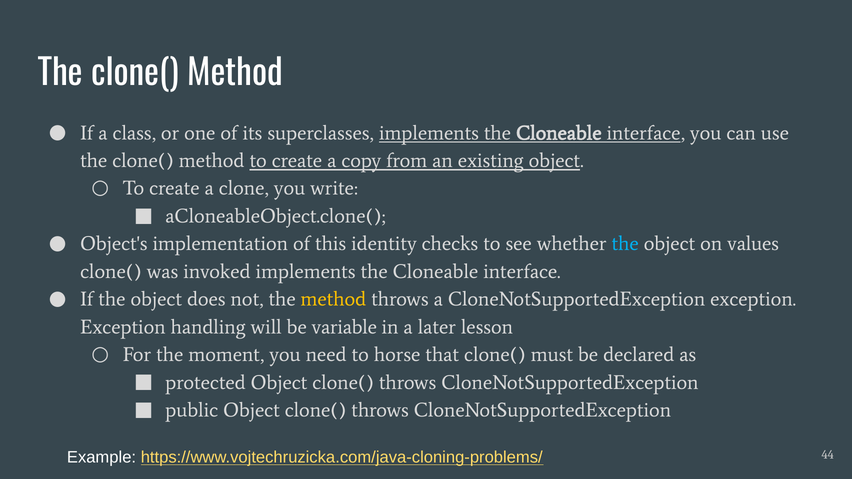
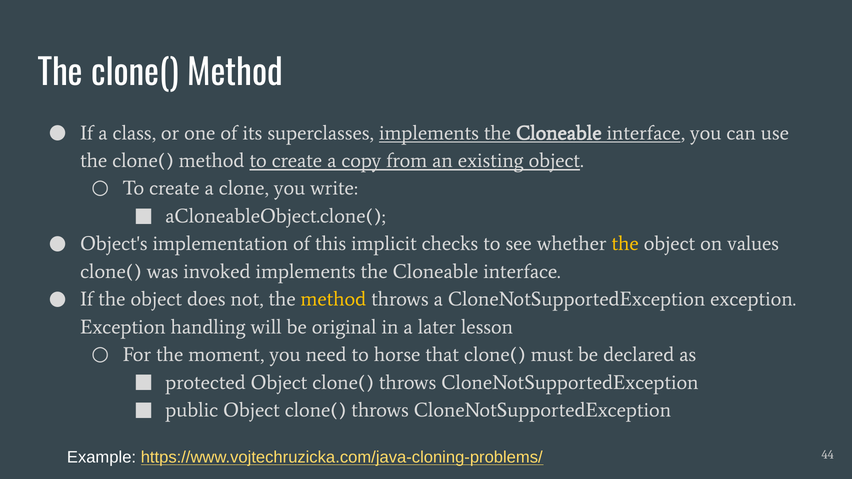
identity: identity -> implicit (384, 244)
the colour: light blue -> yellow (625, 244)
variable: variable -> original (344, 327)
